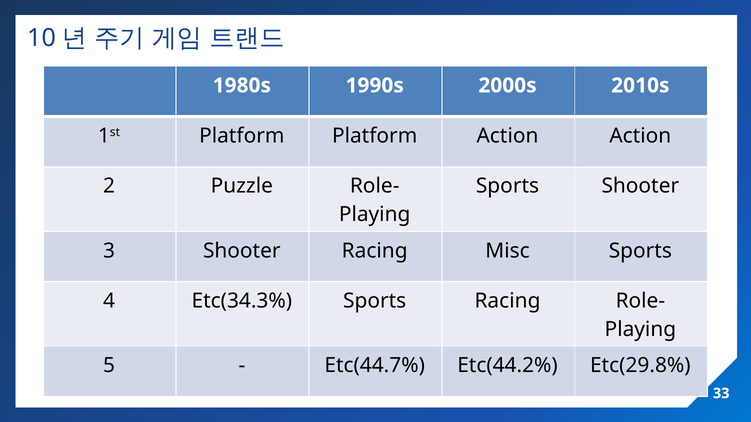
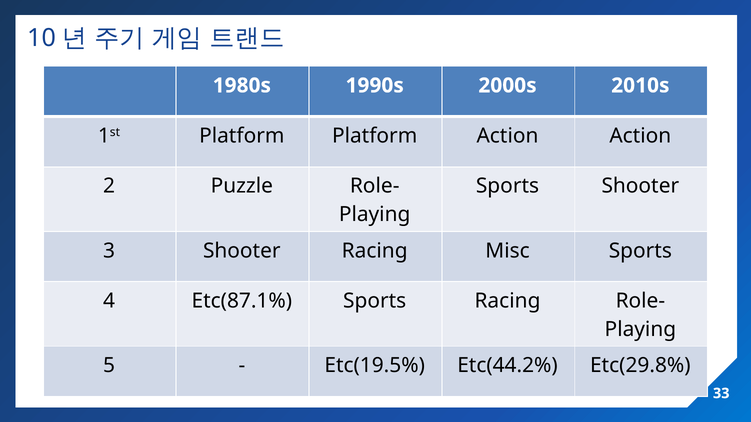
Etc(34.3%: Etc(34.3% -> Etc(87.1% (242, 301)
Etc(44.7%: Etc(44.7% -> Etc(19.5% (375, 366)
